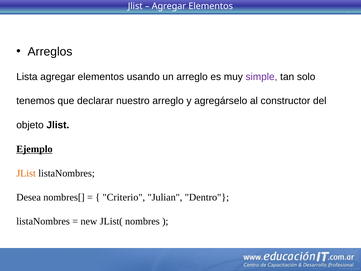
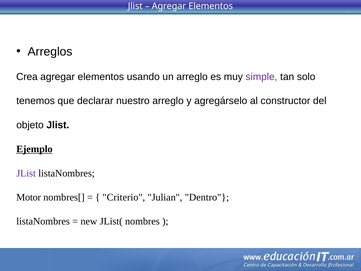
Lista: Lista -> Crea (27, 77)
JList colour: orange -> purple (26, 173)
Desea: Desea -> Motor (29, 197)
